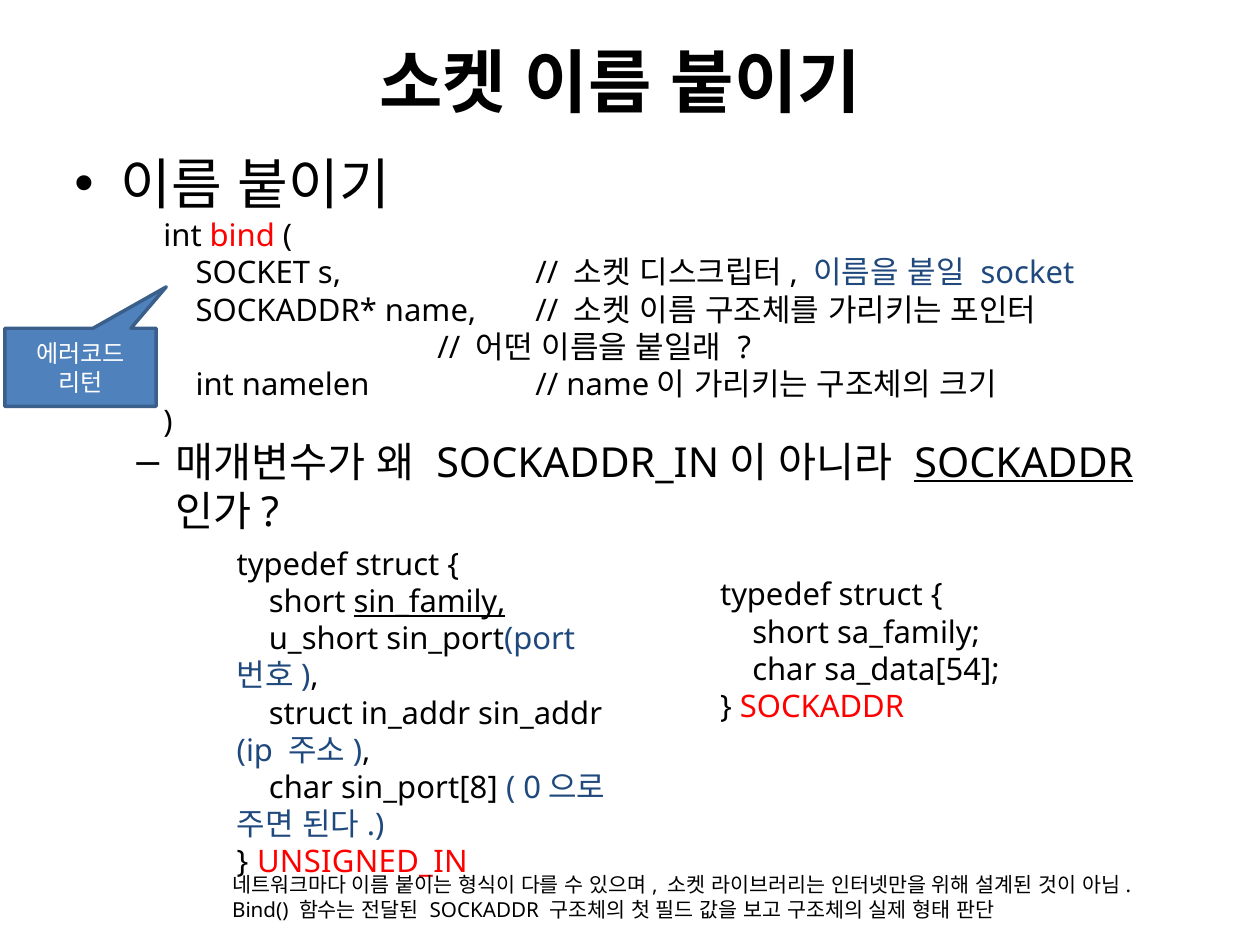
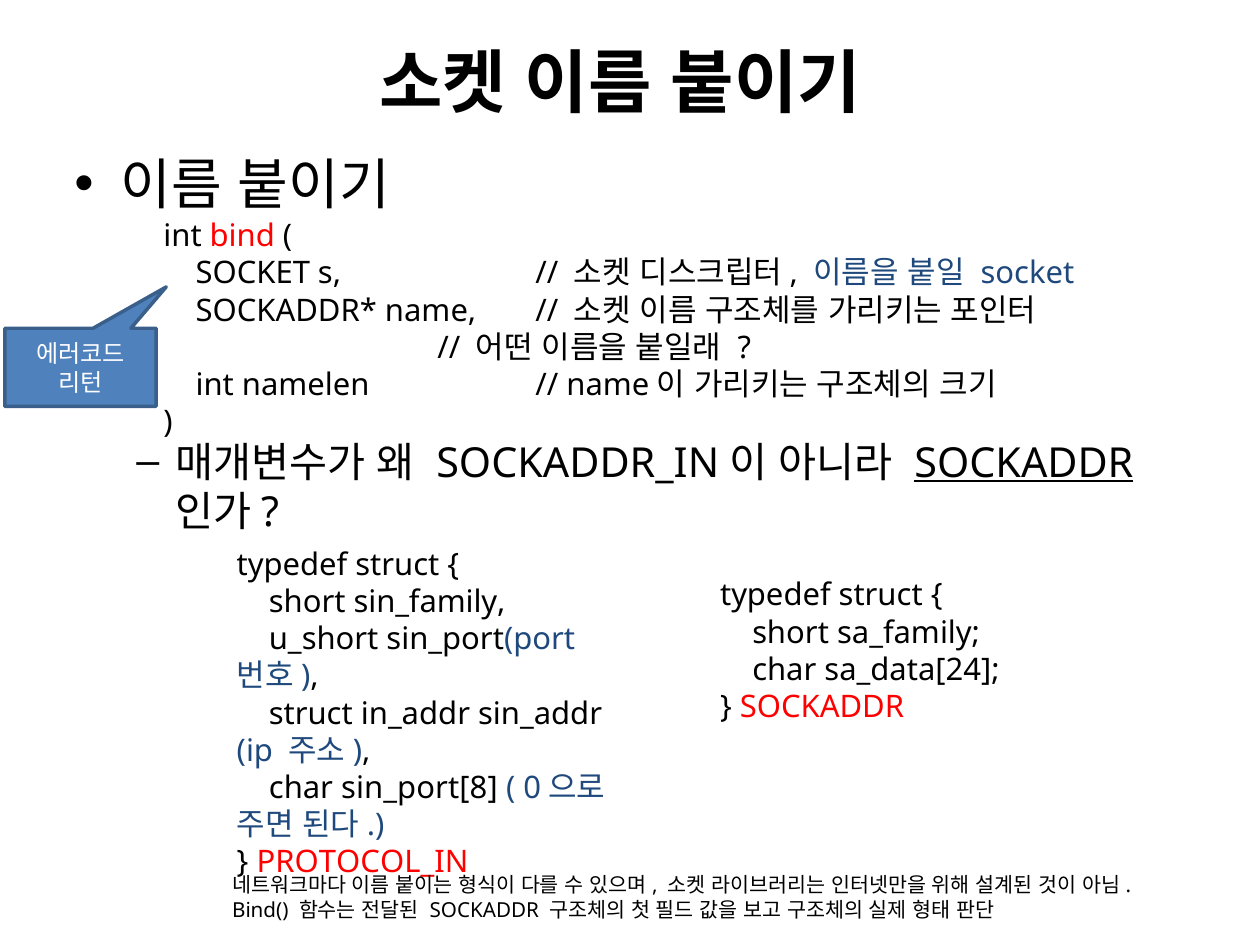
sin_family underline: present -> none (430, 602)
sa_data[54: sa_data[54 -> sa_data[24 (912, 670)
UNSIGNED_IN: UNSIGNED_IN -> PROTOCOL_IN (362, 863)
